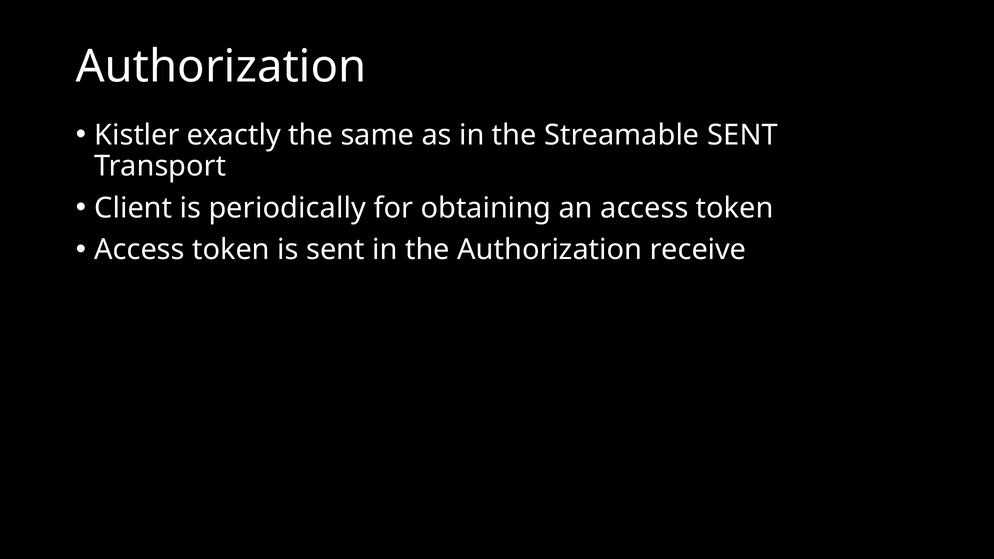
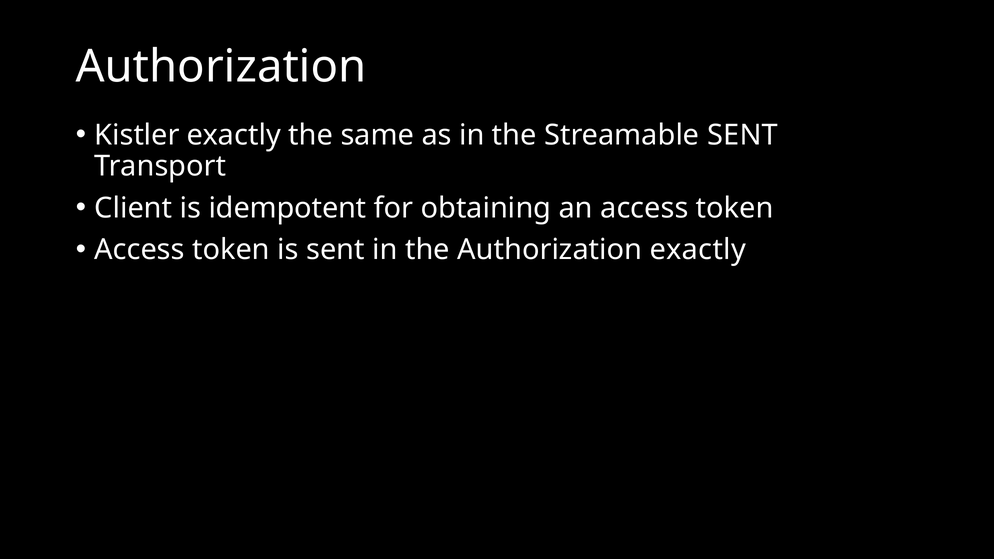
periodically: periodically -> idempotent (287, 208)
Authorization receive: receive -> exactly (698, 250)
